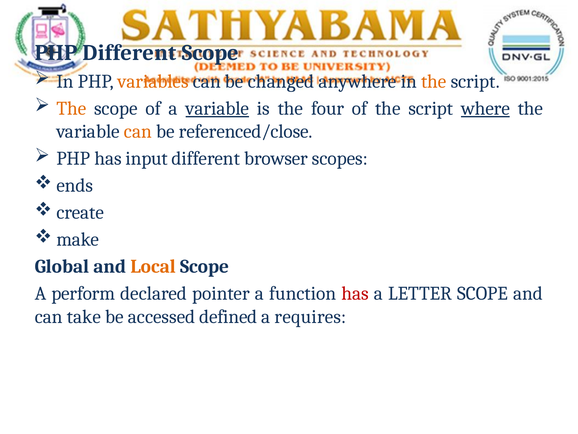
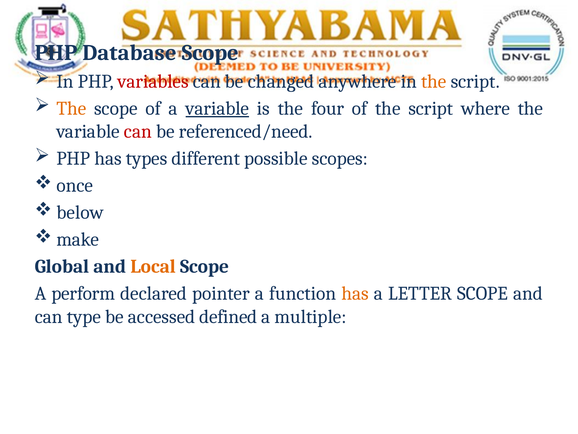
PHP Different: Different -> Database (130, 53)
variables colour: orange -> red (153, 81)
where underline: present -> none (486, 108)
can colour: orange -> red (138, 131)
referenced/close: referenced/close -> referenced/need (246, 131)
input: input -> types (147, 158)
browser: browser -> possible (276, 158)
ends: ends -> once (75, 185)
create: create -> below (80, 212)
has colour: red -> orange (355, 293)
take: take -> type (84, 316)
requires: requires -> multiple (311, 316)
